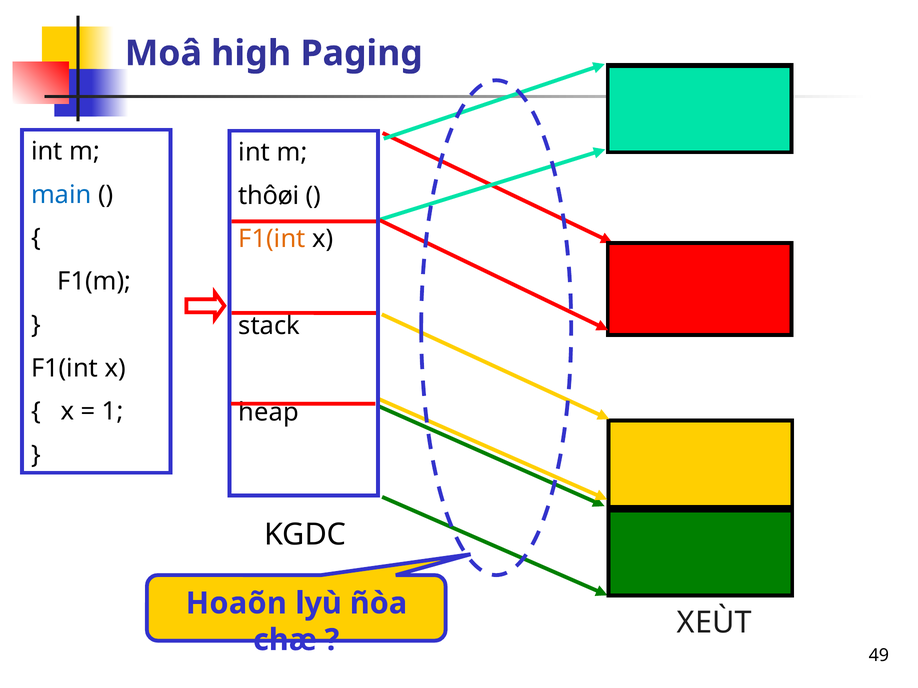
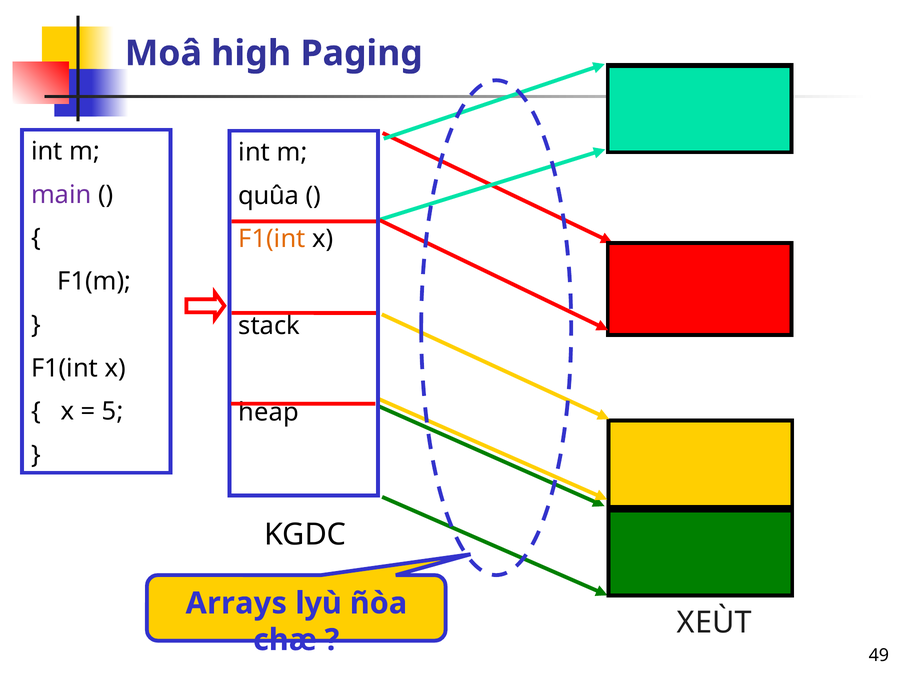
main colour: blue -> purple (61, 195)
thôøi: thôøi -> quûa (269, 196)
1: 1 -> 5 (113, 412)
Hoaõn: Hoaõn -> Arrays (236, 604)
